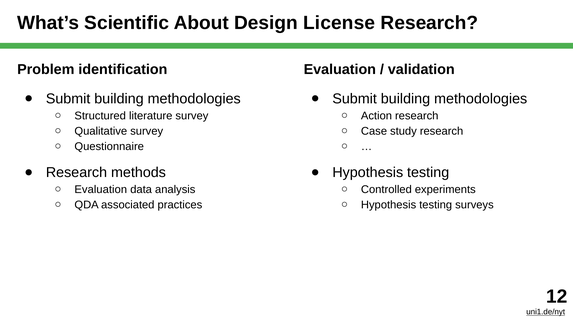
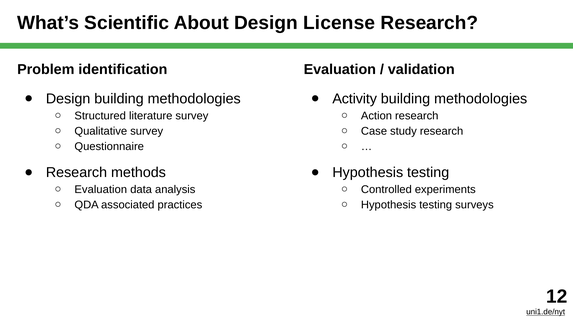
Submit: Submit -> Design (68, 99)
Submit: Submit -> Activity (355, 99)
